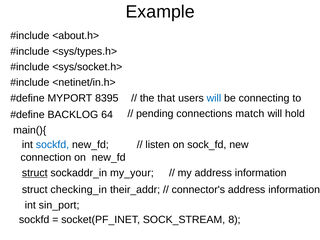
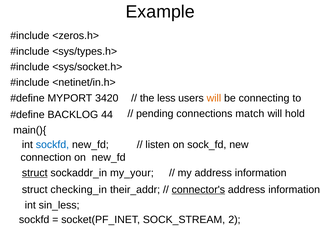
<about.h>: <about.h> -> <zeros.h> (76, 36)
8395: 8395 -> 3420 (107, 98)
that: that -> less (166, 98)
will colour: blue -> orange (214, 98)
64: 64 -> 44 (107, 115)
connector's underline: none -> present (198, 190)
sin_port: sin_port -> sin_less (59, 205)
8: 8 -> 2 (234, 220)
